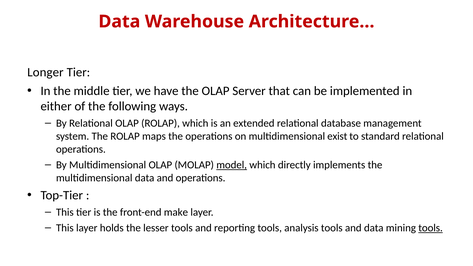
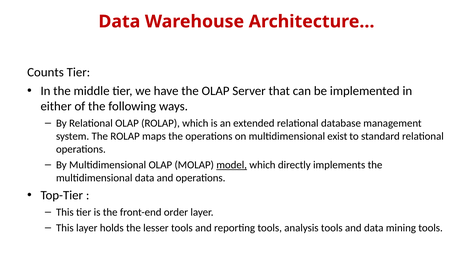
Longer: Longer -> Counts (45, 72)
make: make -> order (176, 212)
tools underline: present -> none (431, 228)
